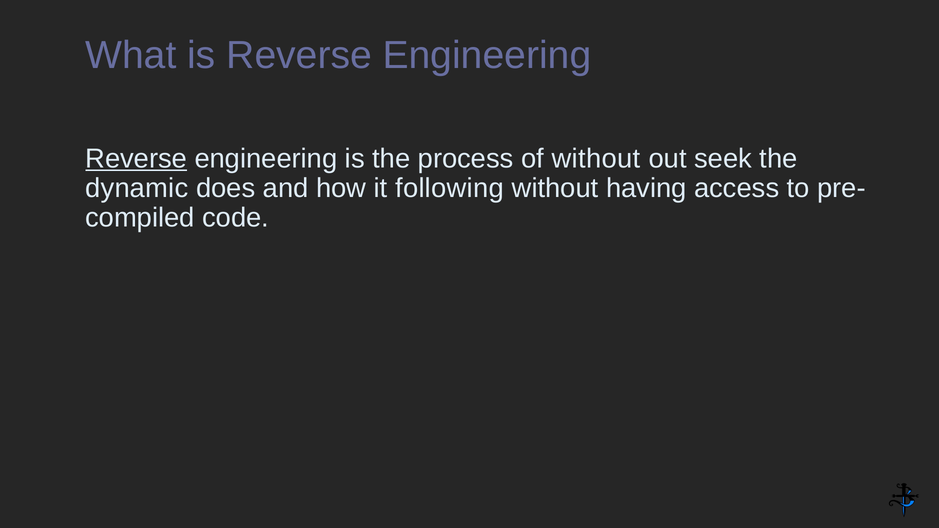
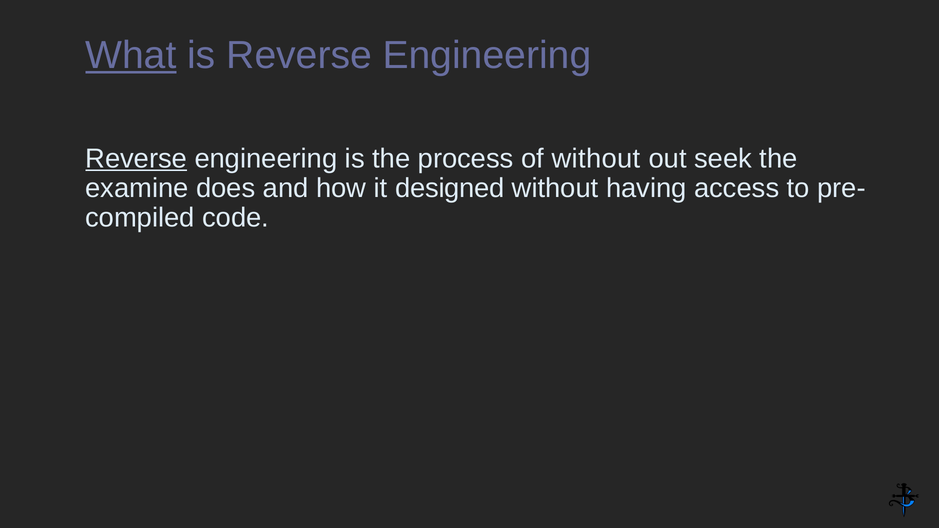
What underline: none -> present (131, 55)
dynamic: dynamic -> examine (137, 188)
following: following -> designed (450, 188)
